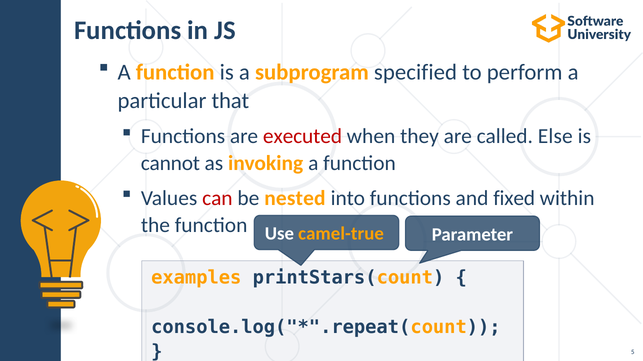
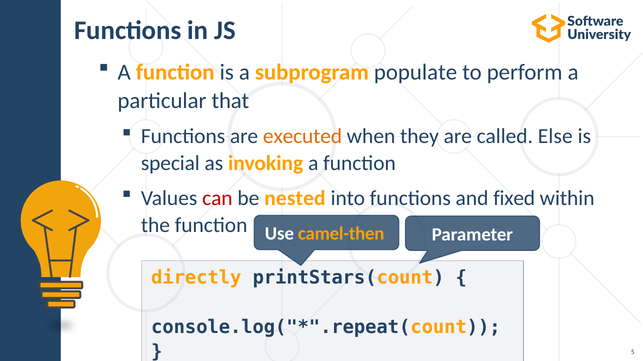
specified: specified -> populate (416, 72)
executed colour: red -> orange (303, 137)
cannot: cannot -> special (170, 164)
camel-true: camel-true -> camel-then (341, 234)
examples: examples -> directly (196, 278)
